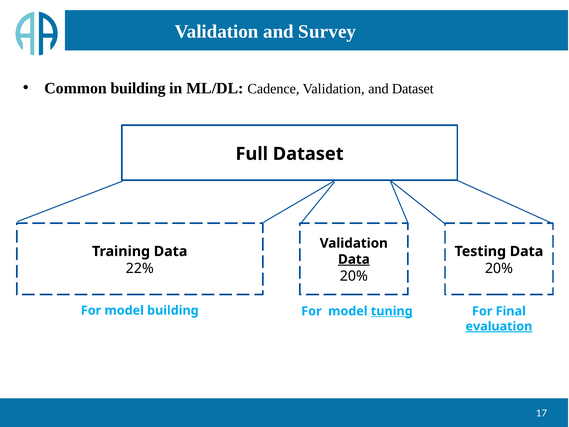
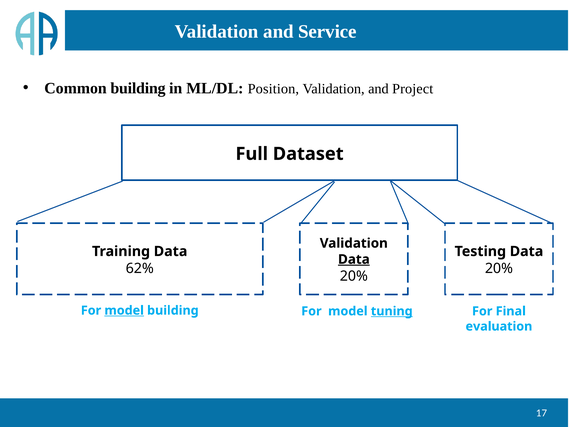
Survey: Survey -> Service (327, 32)
Cadence: Cadence -> Position (273, 89)
and Dataset: Dataset -> Project (413, 89)
22%: 22% -> 62% (140, 268)
model underline: none -> present (124, 310)
evaluation underline: present -> none (499, 326)
